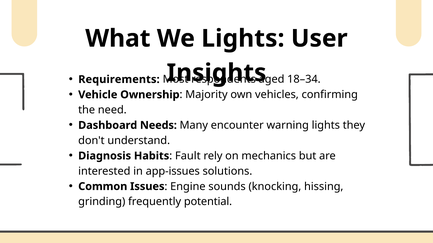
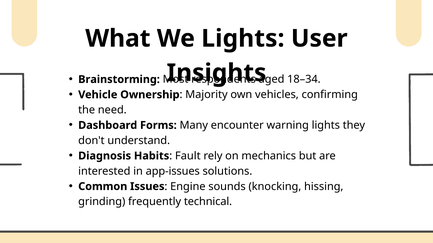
Requirements: Requirements -> Brainstorming (119, 80)
Needs: Needs -> Forms (158, 126)
potential: potential -> technical (208, 202)
